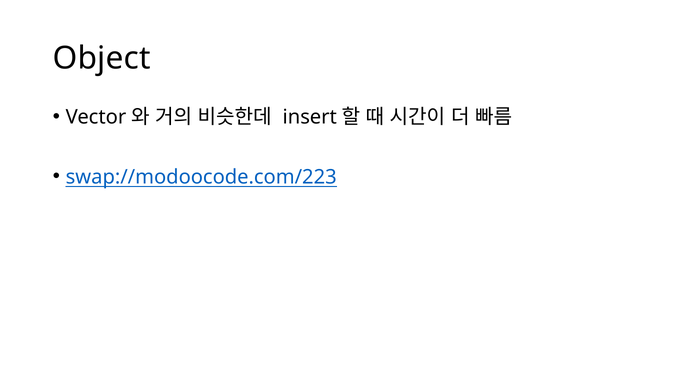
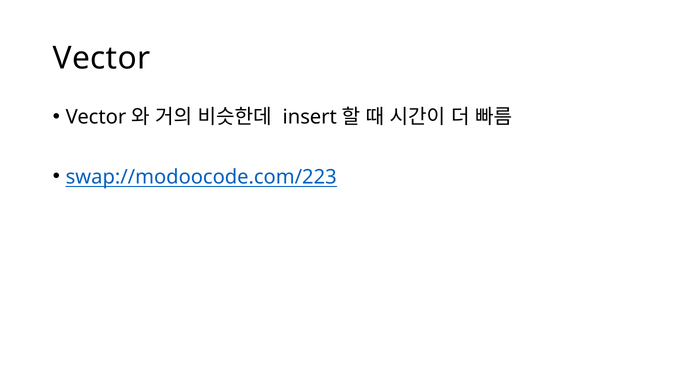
Object: Object -> Vector (102, 58)
